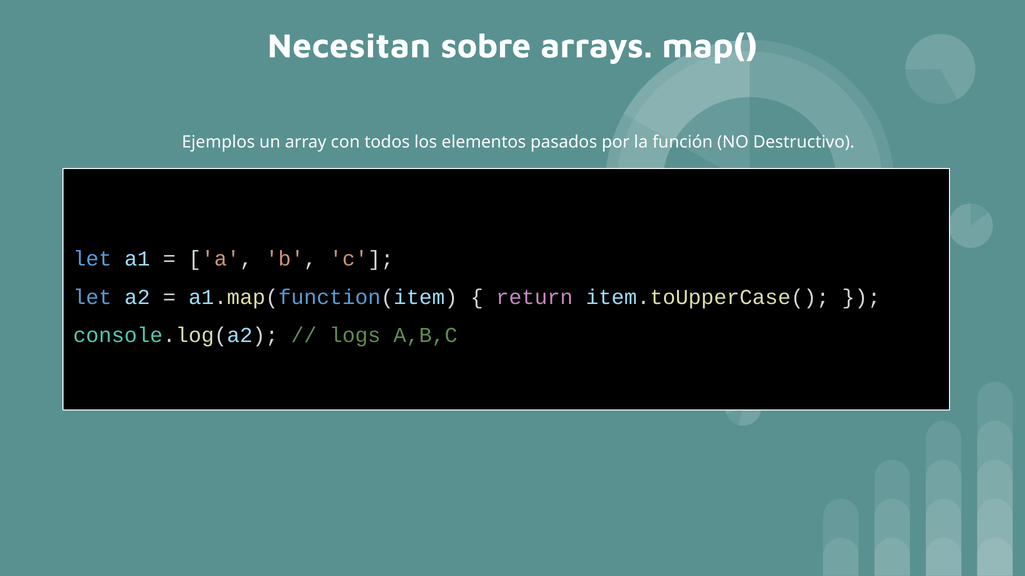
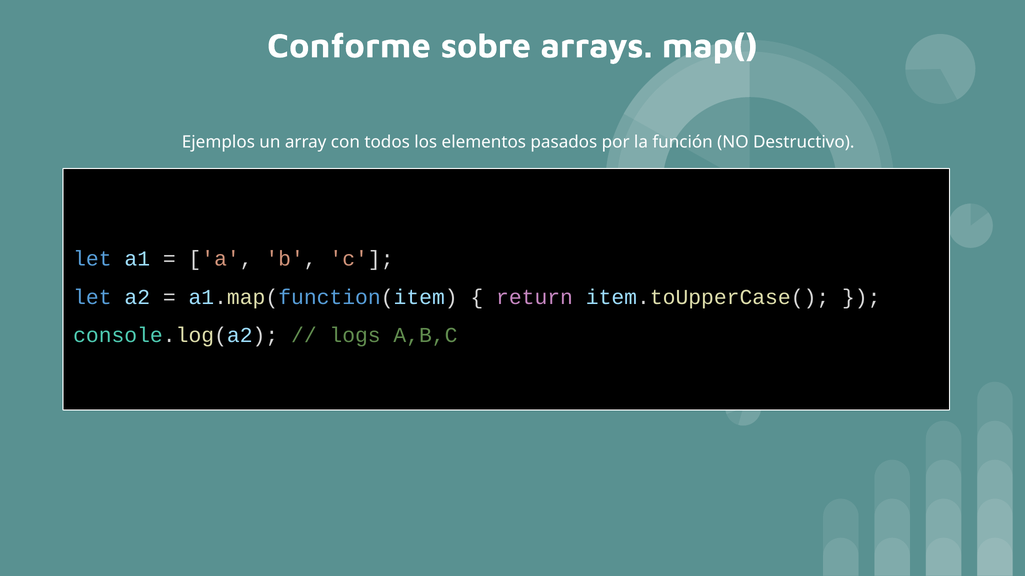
Necesitan: Necesitan -> Conforme (349, 46)
